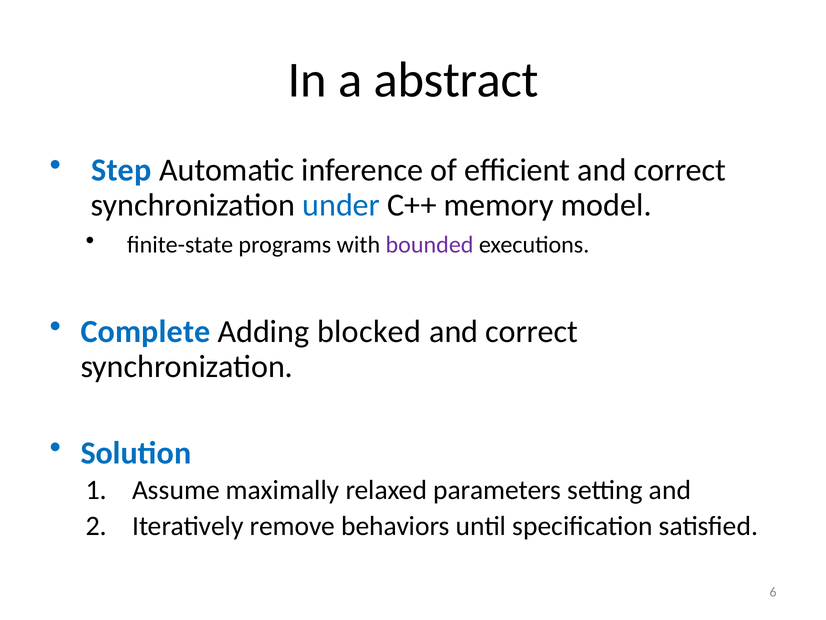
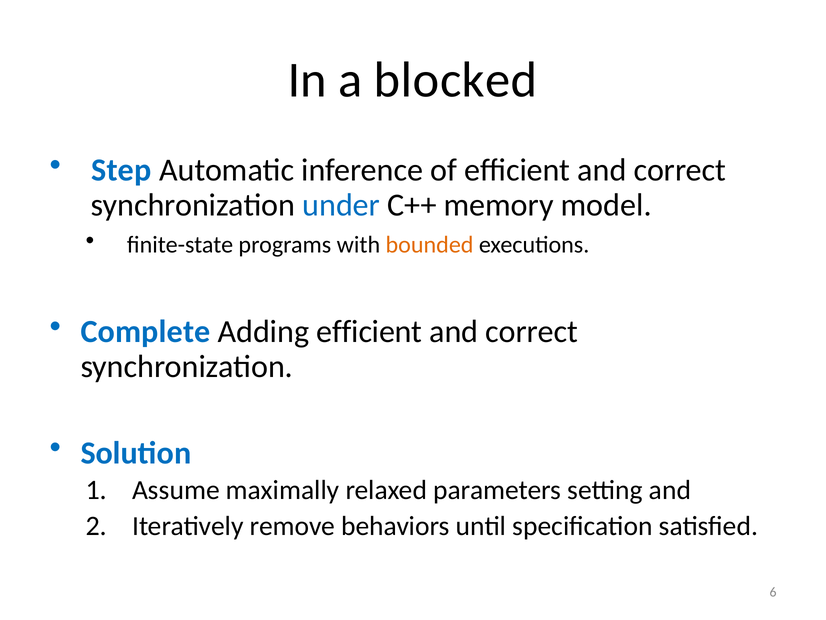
abstract: abstract -> blocked (456, 80)
bounded colour: purple -> orange (430, 245)
Adding blocked: blocked -> efficient (369, 331)
